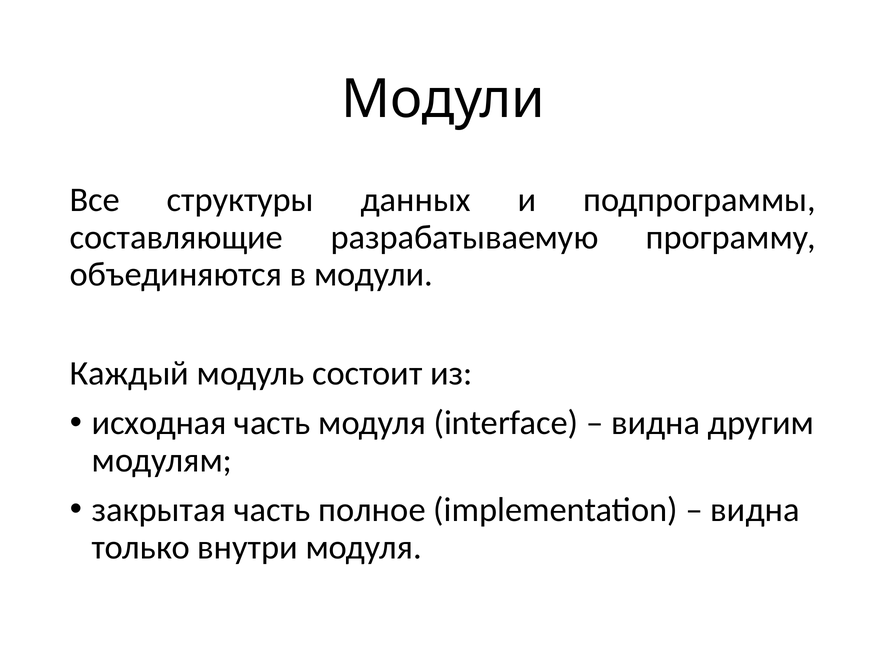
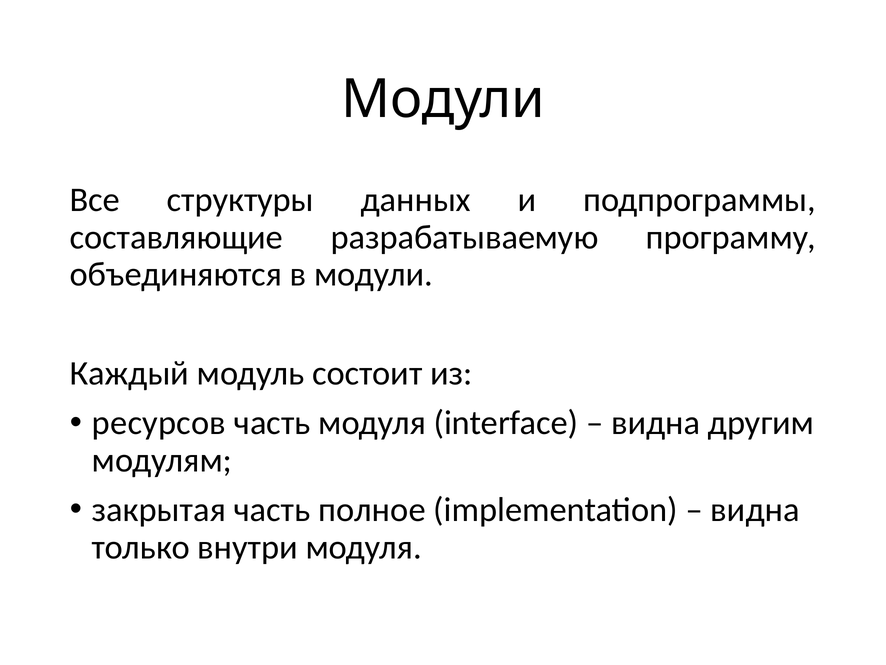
исходная: исходная -> ресурсов (159, 423)
